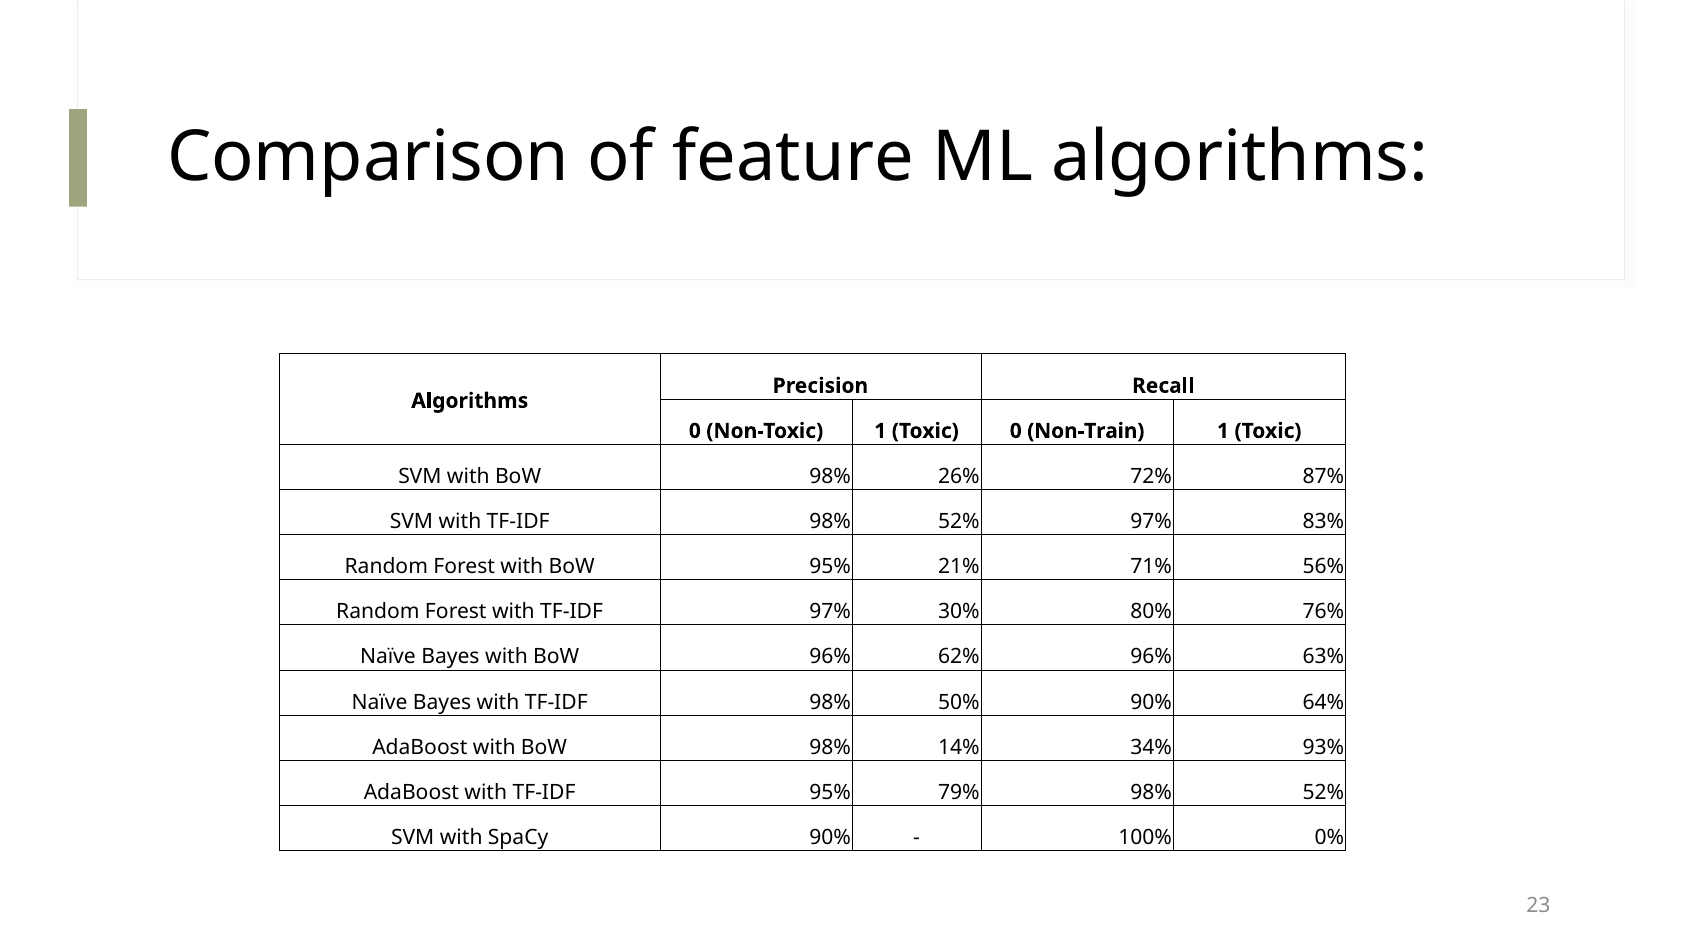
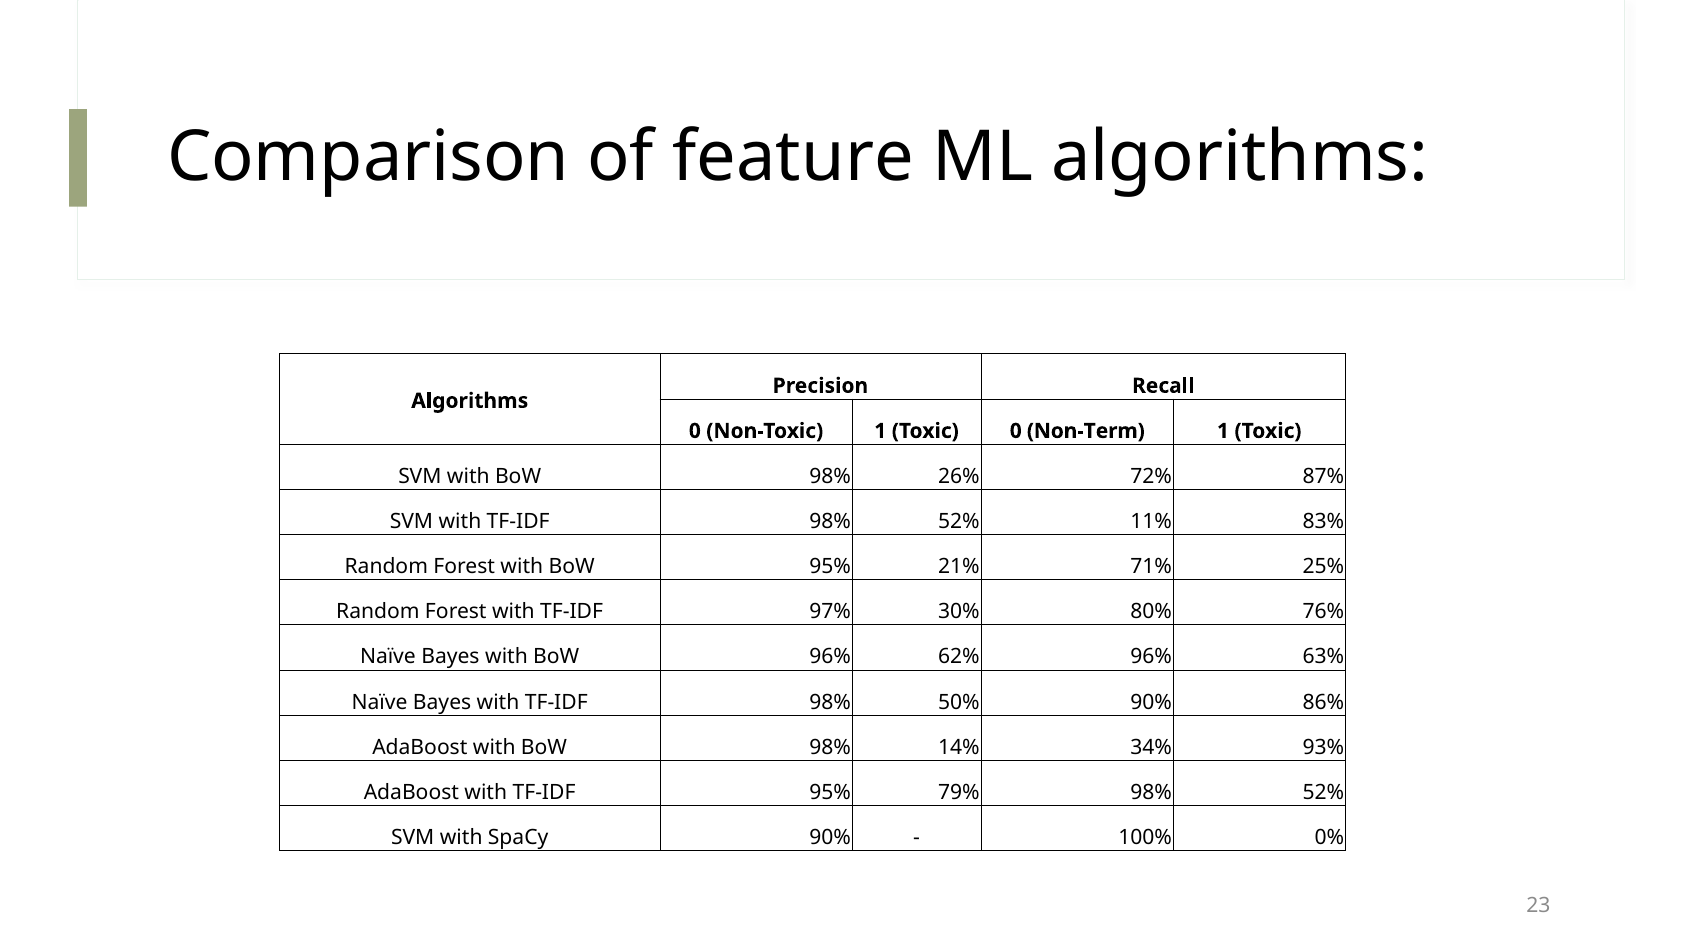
Non-Train: Non-Train -> Non-Term (1086, 431)
52% 97%: 97% -> 11% (1151, 521)
56%: 56% -> 25% (1323, 567)
64%: 64% -> 86% (1323, 702)
